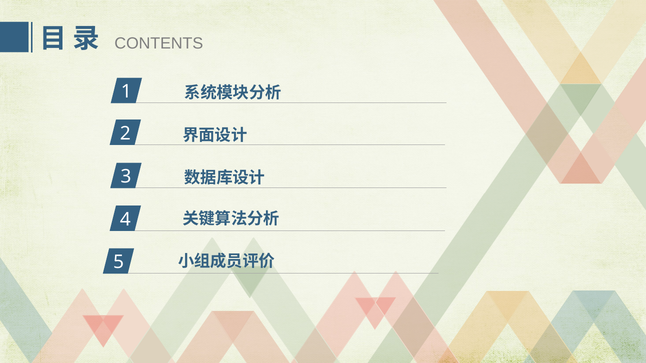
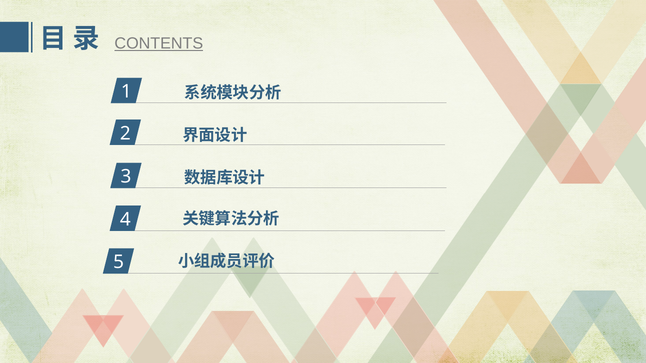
CONTENTS underline: none -> present (159, 44)
